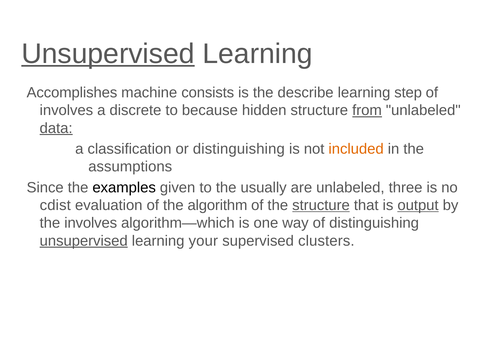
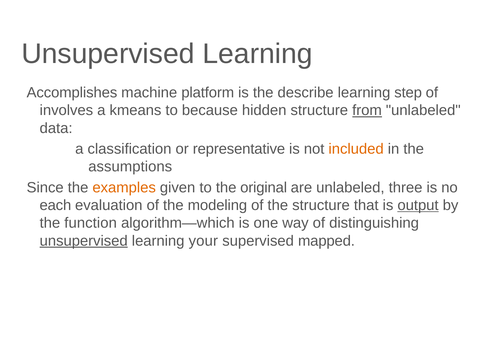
Unsupervised underline: present -> none (108, 54)
consists: consists -> platform (208, 93)
discrete: discrete -> kmeans (135, 111)
data underline: present -> none (56, 128)
or distinguishing: distinguishing -> representative (239, 149)
examples colour: black -> orange (124, 188)
usually: usually -> original (264, 188)
cdist: cdist -> each (55, 206)
algorithm: algorithm -> modeling (217, 206)
structure underline: present -> none (321, 206)
the involves: involves -> function (91, 223)
clusters: clusters -> mapped (326, 241)
